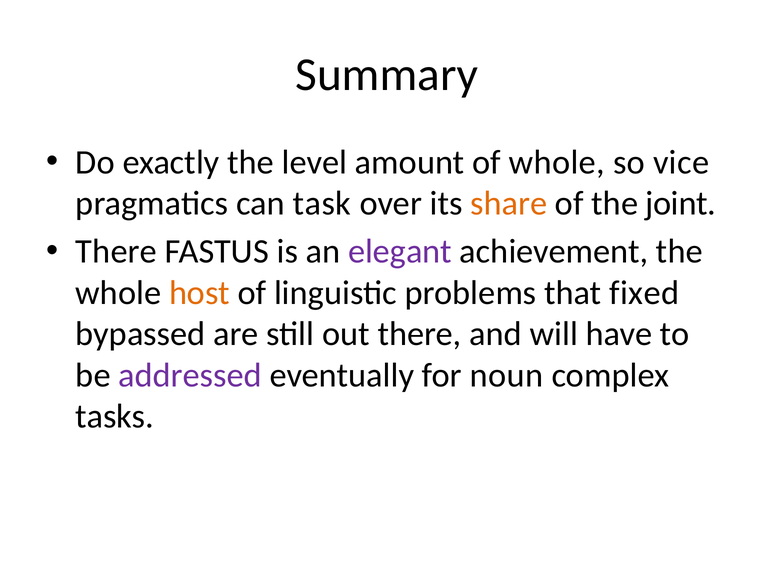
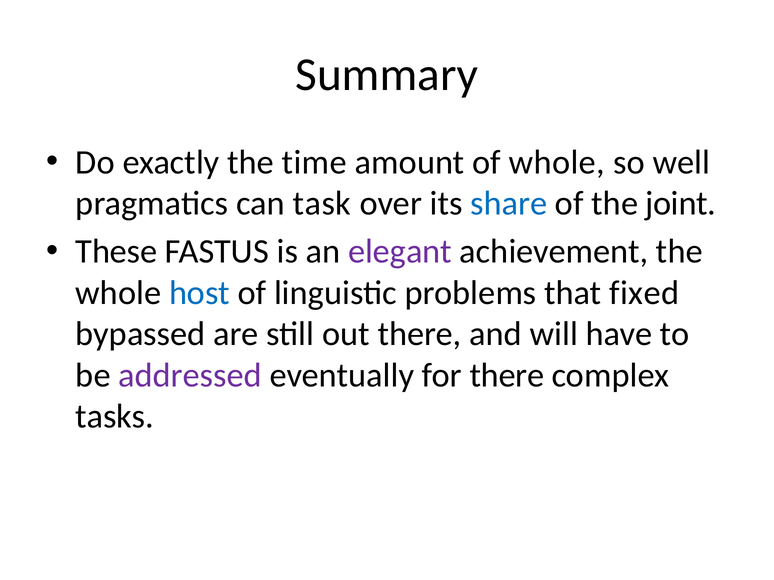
level: level -> time (314, 162)
vice: vice -> well (681, 162)
share colour: orange -> blue (509, 204)
There: There -> These (116, 252)
host colour: orange -> blue (199, 293)
for noun: noun -> there (507, 376)
